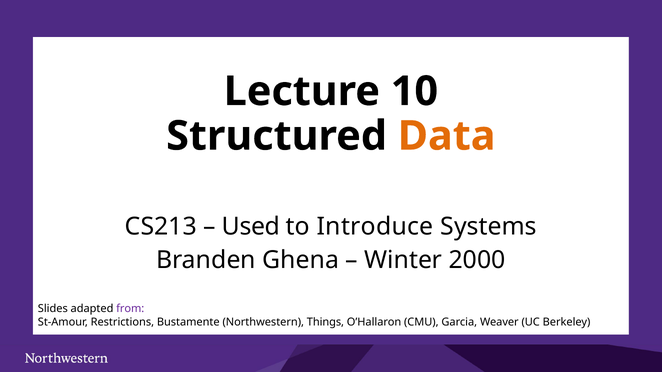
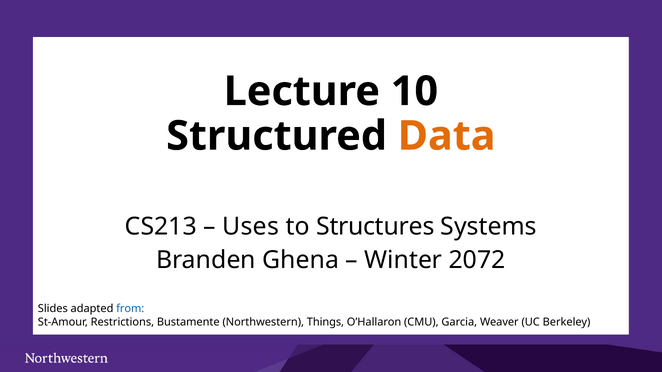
Used: Used -> Uses (251, 227)
Introduce: Introduce -> Structures (375, 227)
2000: 2000 -> 2072 (477, 261)
from colour: purple -> blue (130, 309)
